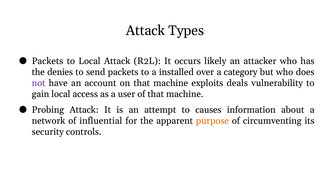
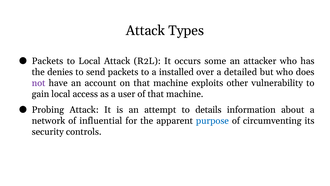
likely: likely -> some (215, 61)
category: category -> detailed (241, 72)
deals: deals -> other (237, 83)
causes: causes -> details (208, 110)
purpose colour: orange -> blue (212, 121)
